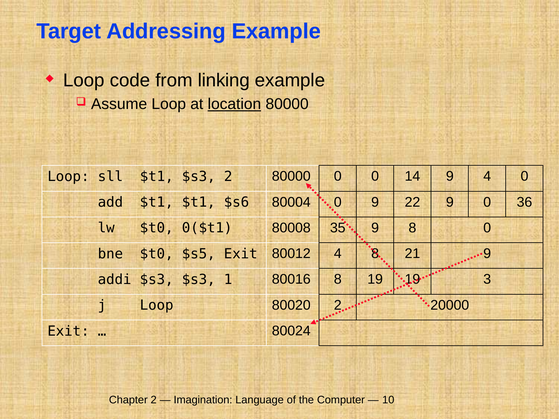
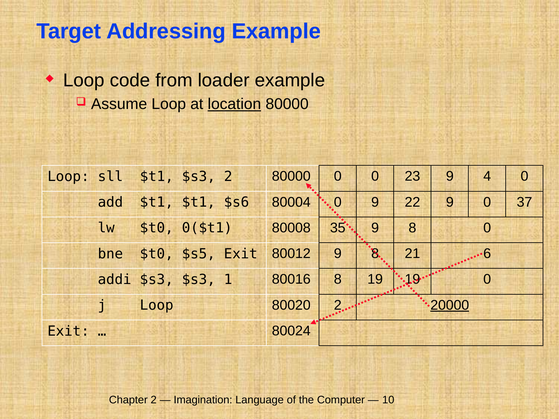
linking: linking -> loader (224, 80)
14: 14 -> 23 (412, 176)
36: 36 -> 37 (525, 202)
80012 4: 4 -> 9 (338, 254)
21 9: 9 -> 6 (487, 254)
19 3: 3 -> 0 (487, 280)
20000 underline: none -> present (450, 305)
